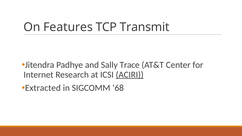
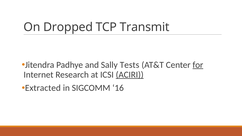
Features: Features -> Dropped (68, 27)
Trace: Trace -> Tests (130, 65)
for underline: none -> present (198, 65)
68: 68 -> 16 (118, 88)
